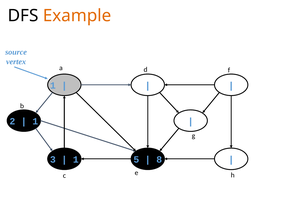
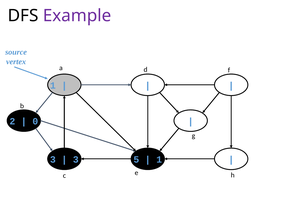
Example colour: orange -> purple (77, 16)
1: 1 -> 0 (35, 121)
1: 1 -> 3 (76, 159)
8: 8 -> 1 (159, 159)
